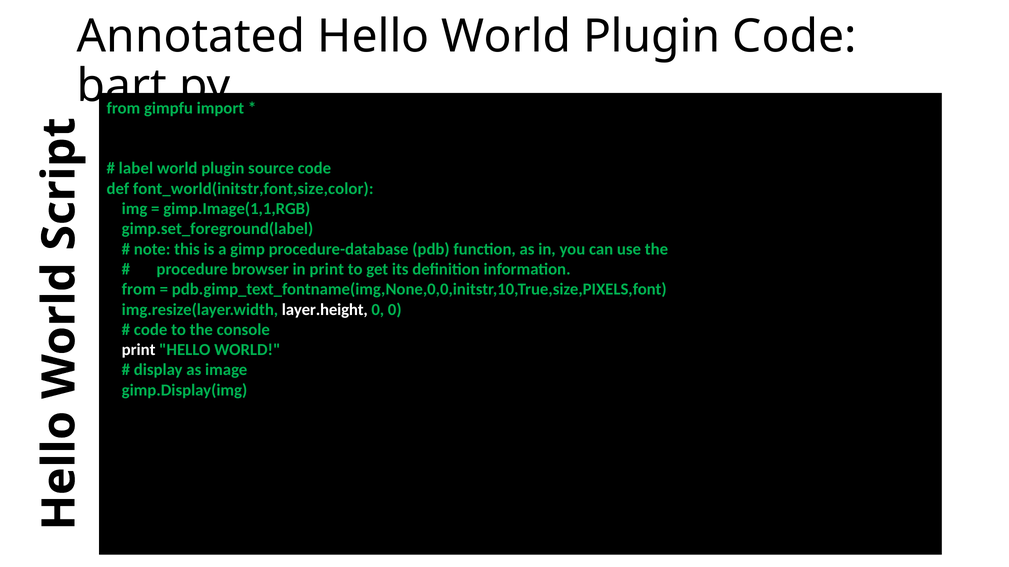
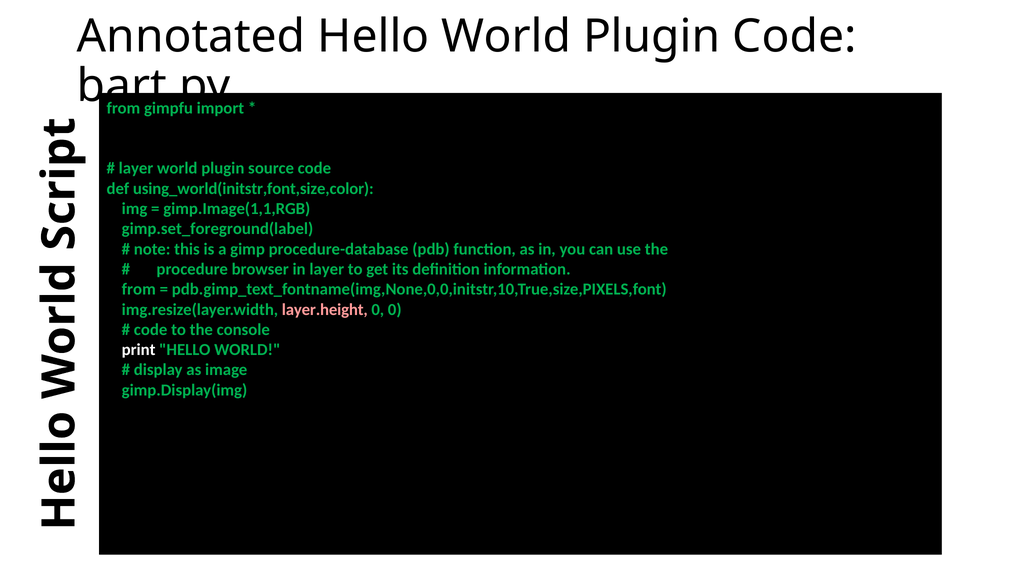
label: label -> layer (136, 169)
font_world(initstr,font,size,color: font_world(initstr,font,size,color -> using_world(initstr,font,size,color (253, 189)
in print: print -> layer (327, 269)
layer.height colour: white -> pink (325, 310)
